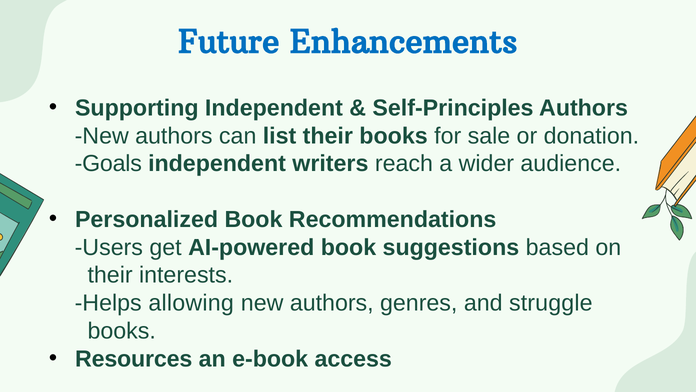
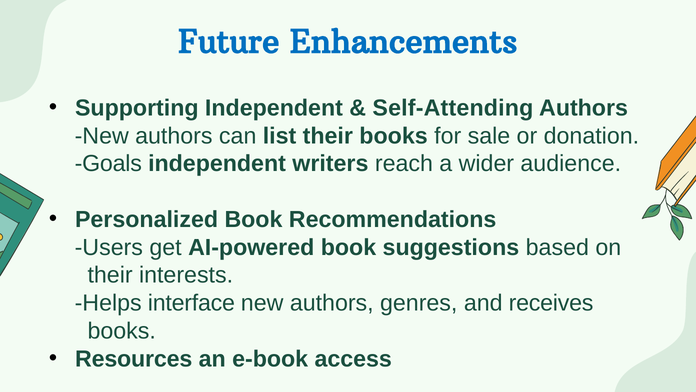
Self-Principles: Self-Principles -> Self-Attending (453, 108)
allowing: allowing -> interface (191, 303)
struggle: struggle -> receives (551, 303)
